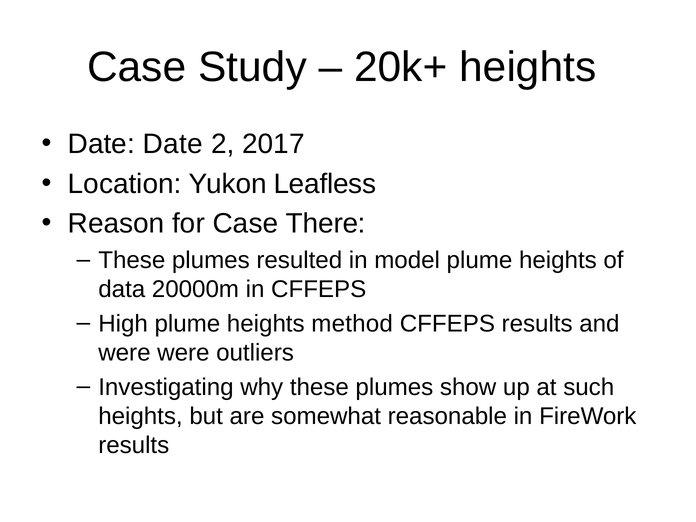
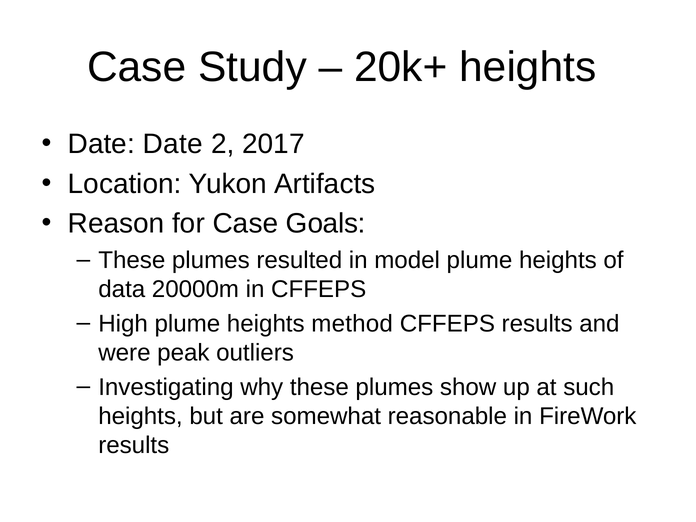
Leafless: Leafless -> Artifacts (325, 184)
There: There -> Goals (326, 224)
were were: were -> peak (183, 353)
